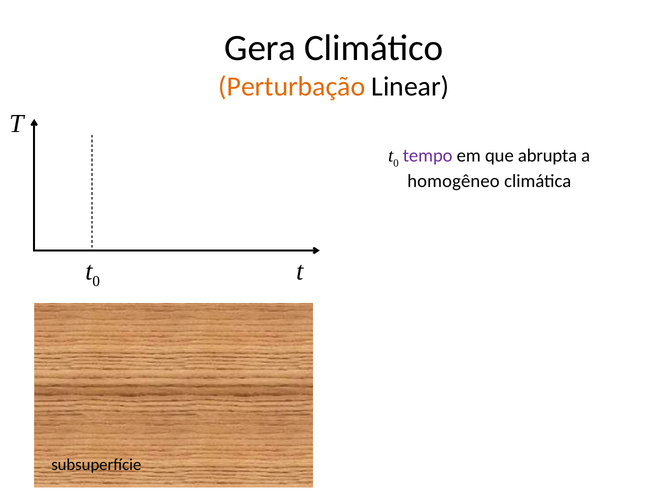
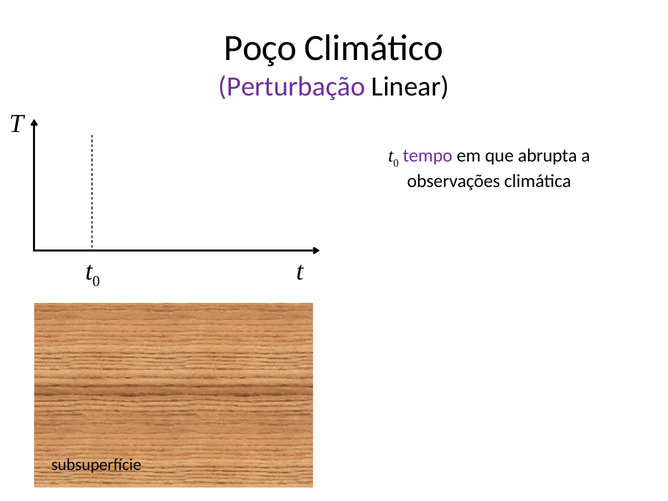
Gera: Gera -> Poço (260, 48)
Perturbação colour: orange -> purple (292, 87)
homogêneo: homogêneo -> observações (454, 181)
